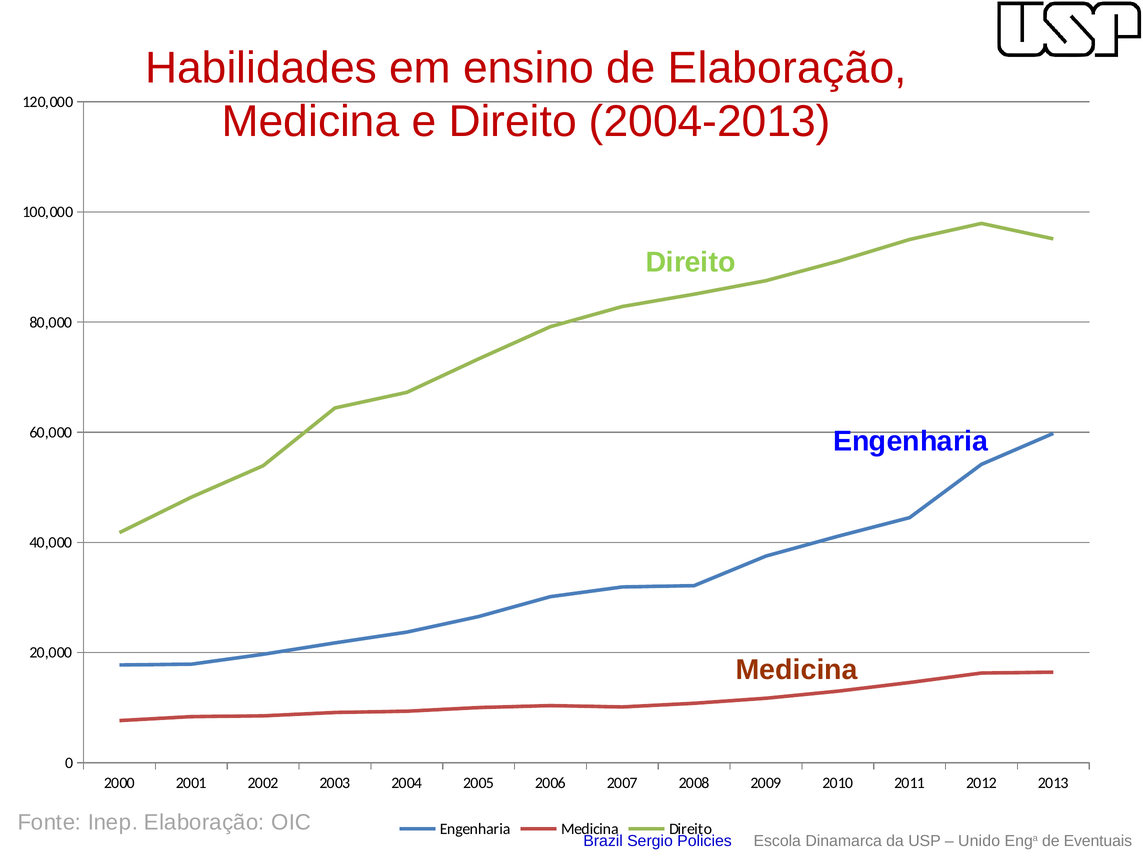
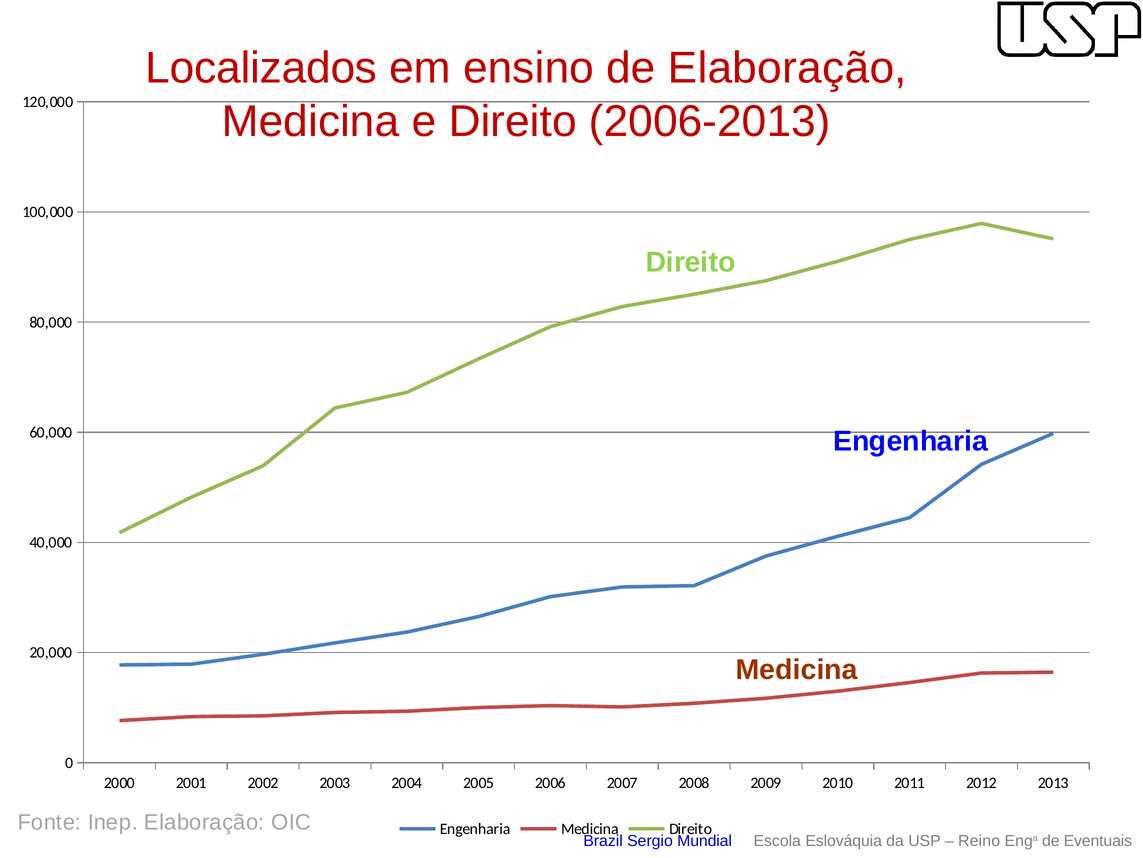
Habilidades: Habilidades -> Localizados (261, 68)
2004-2013: 2004-2013 -> 2006-2013 (710, 121)
Policies: Policies -> Mundial (705, 840)
Dinamarca: Dinamarca -> Eslováquia (844, 840)
Unido: Unido -> Reino (979, 840)
